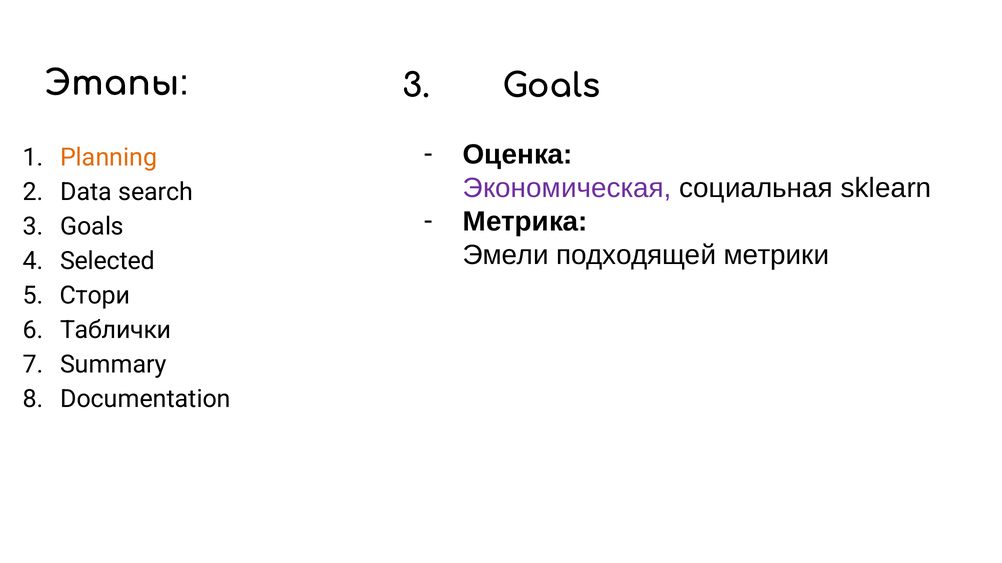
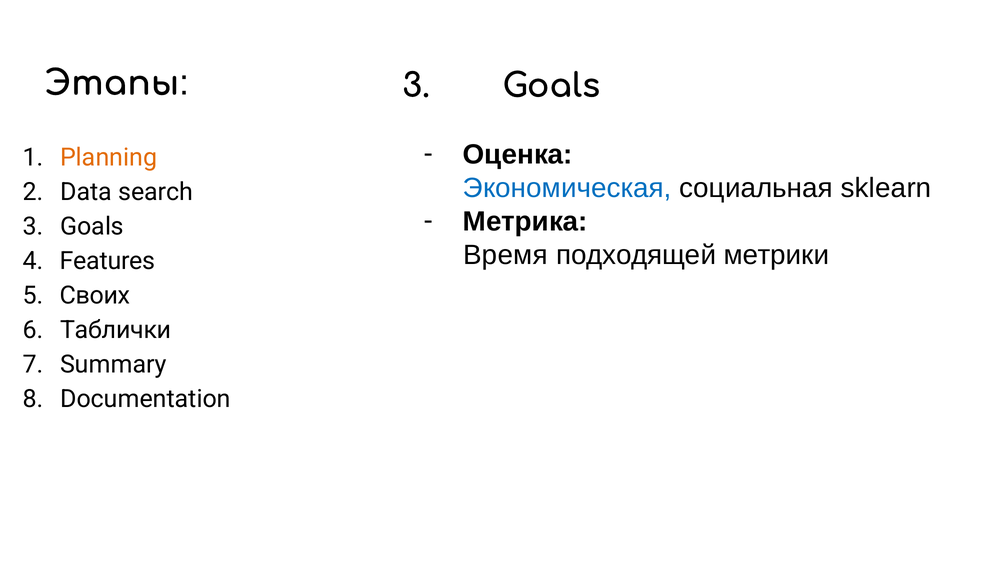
Экономическая colour: purple -> blue (567, 188)
Эмели: Эмели -> Время (506, 255)
Selected: Selected -> Features (107, 261)
Стори: Стори -> Своих (95, 296)
